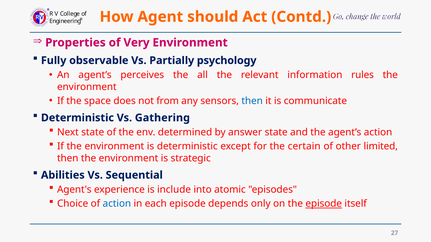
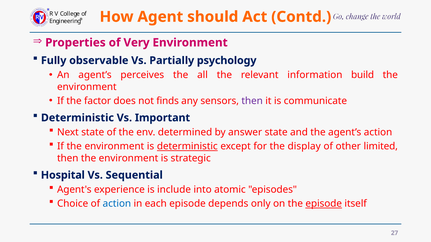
rules: rules -> build (363, 75)
space: space -> factor (98, 101)
from: from -> finds (168, 101)
then colour: blue -> purple (252, 101)
Gathering: Gathering -> Important (162, 118)
deterministic underline: none -> present (187, 147)
certain: certain -> display (304, 147)
Abilities: Abilities -> Hospital (63, 175)
